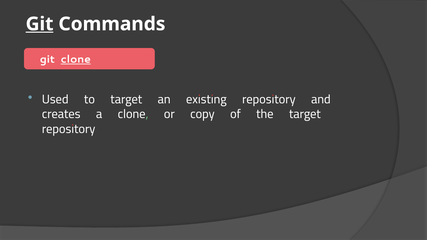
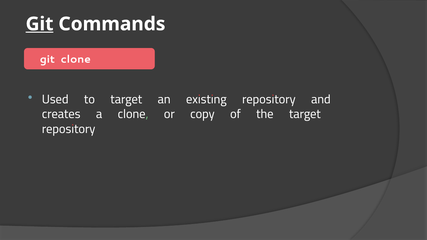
clone underline: present -> none (76, 59)
